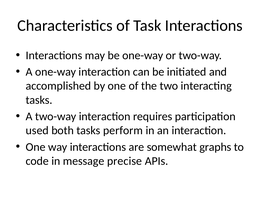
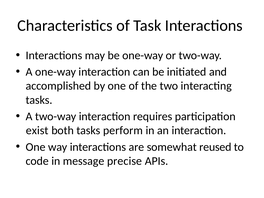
used: used -> exist (37, 130)
graphs: graphs -> reused (215, 147)
